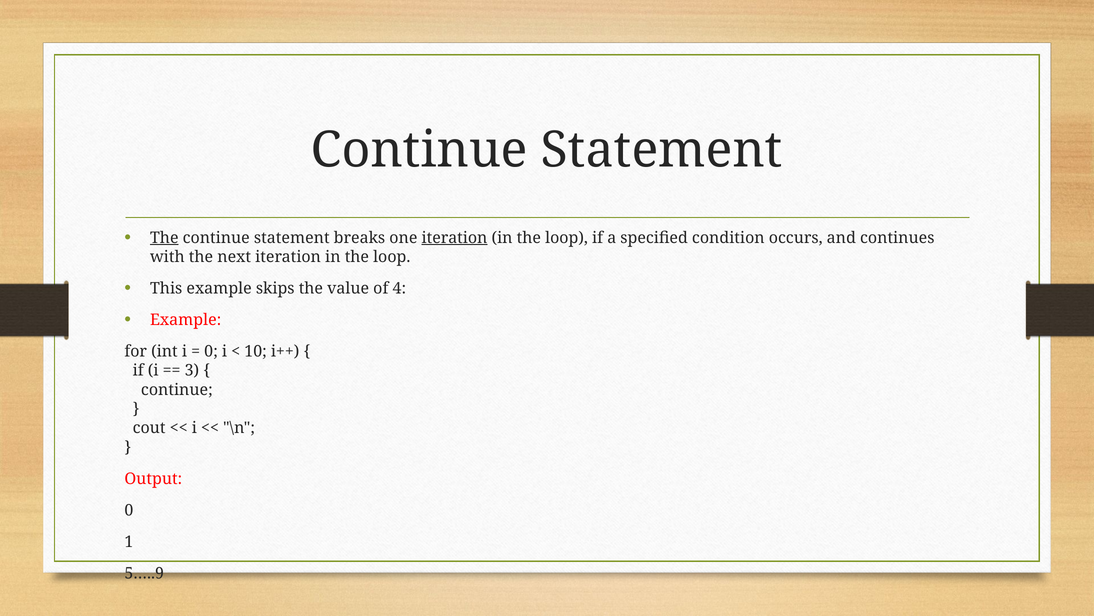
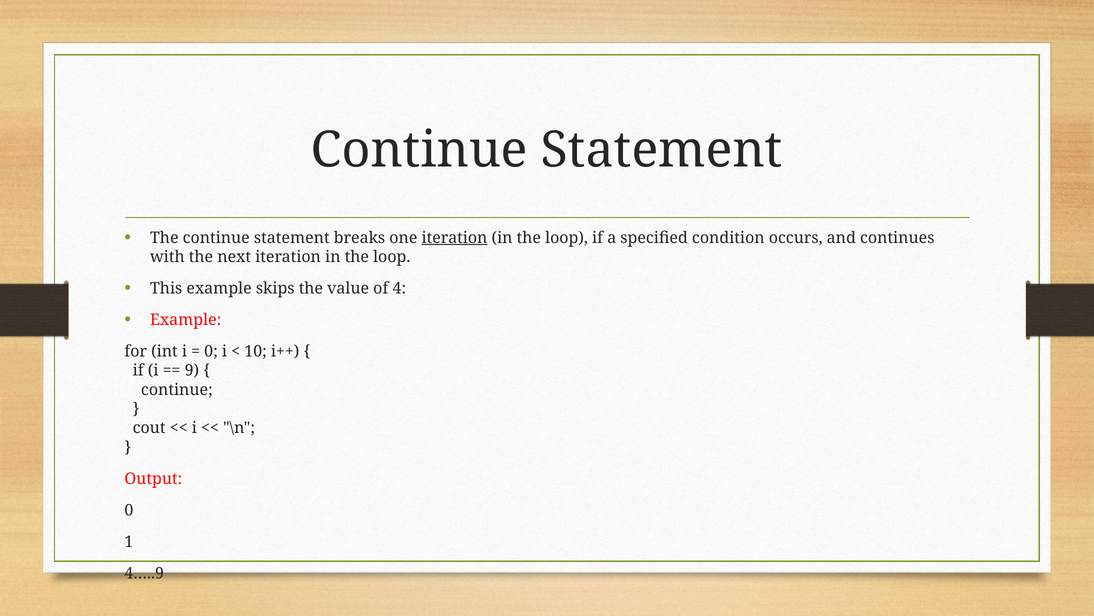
The underline: present -> none (164, 238)
3: 3 -> 9 (192, 370)
5…..9: 5…..9 -> 4…..9 (144, 573)
